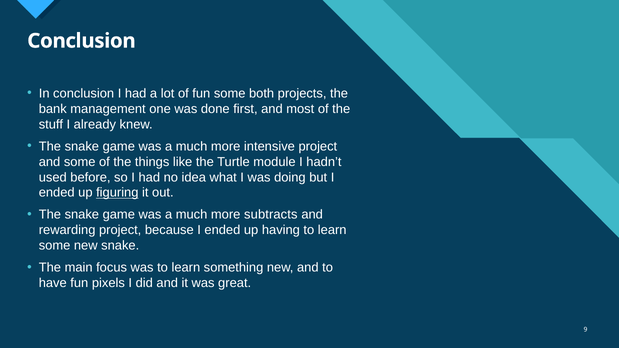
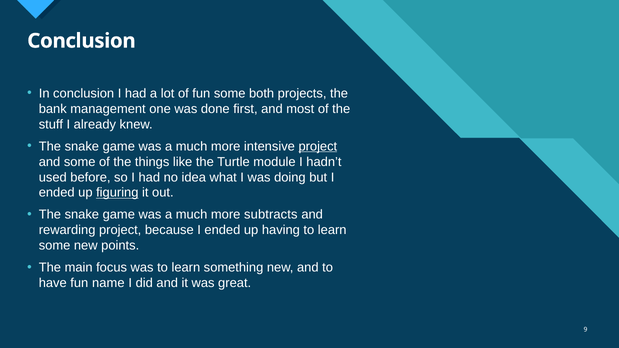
project underline: none -> present (318, 146)
new snake: snake -> points (120, 246)
pixels: pixels -> name (108, 283)
